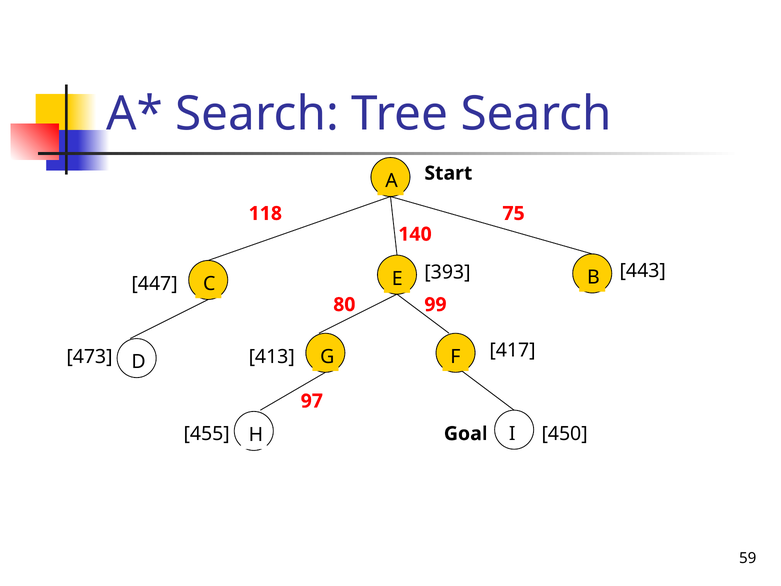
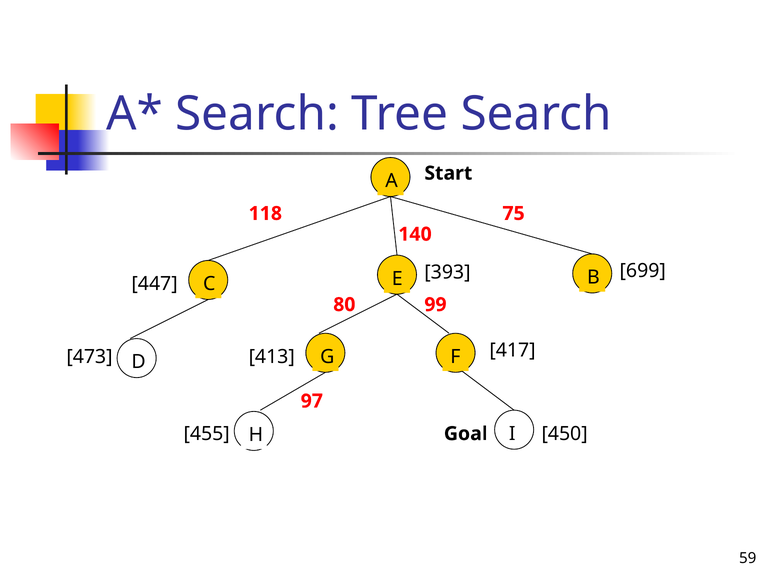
443: 443 -> 699 (643, 271)
